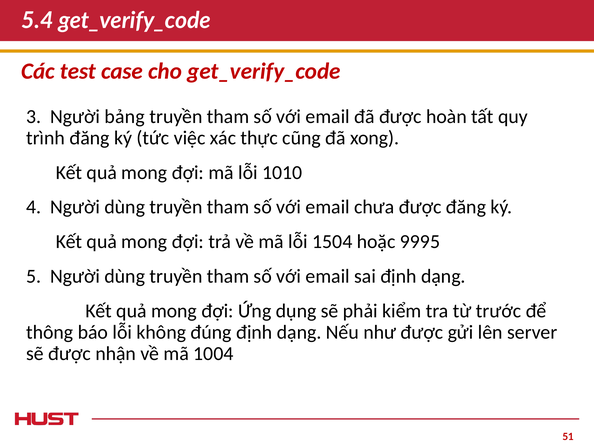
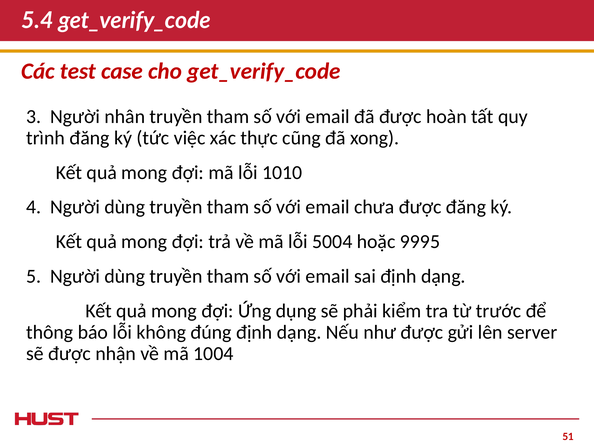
bảng: bảng -> nhân (125, 116)
1504: 1504 -> 5004 (332, 241)
